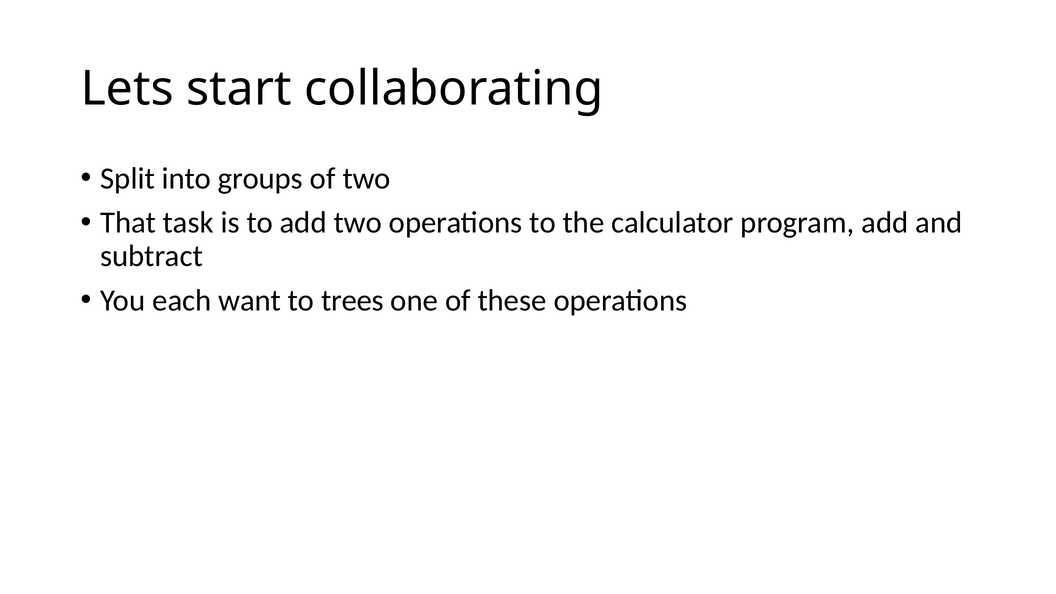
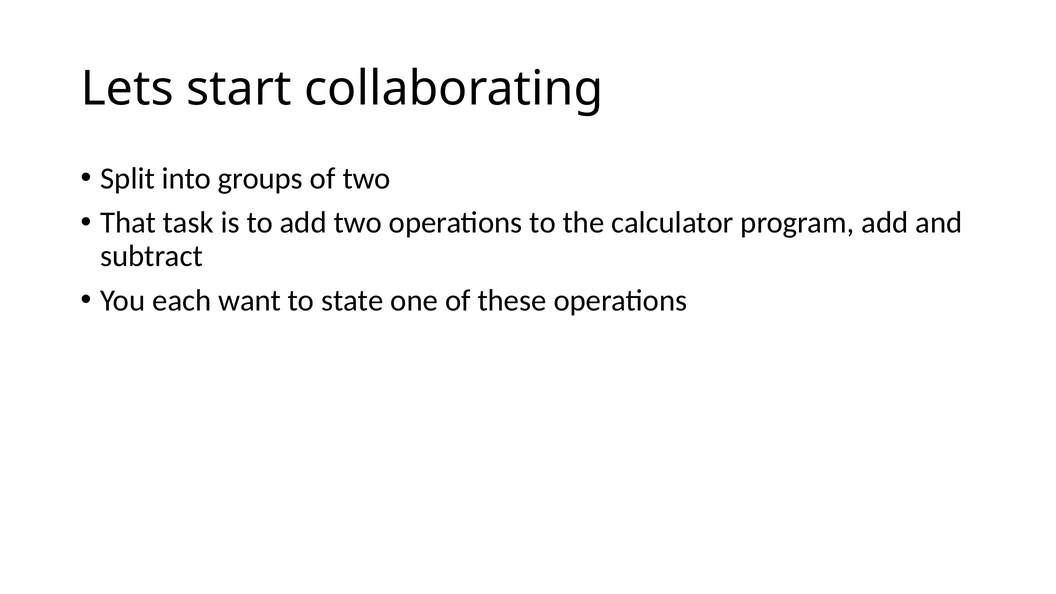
trees: trees -> state (352, 300)
